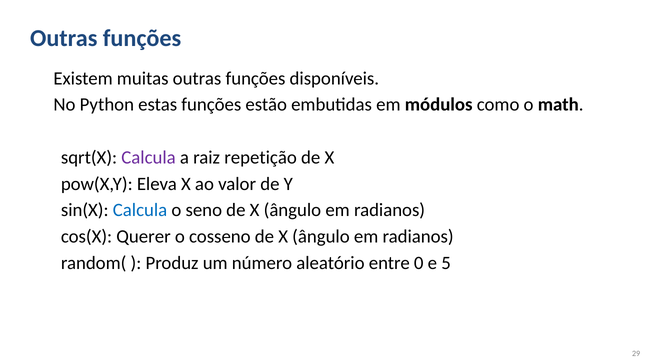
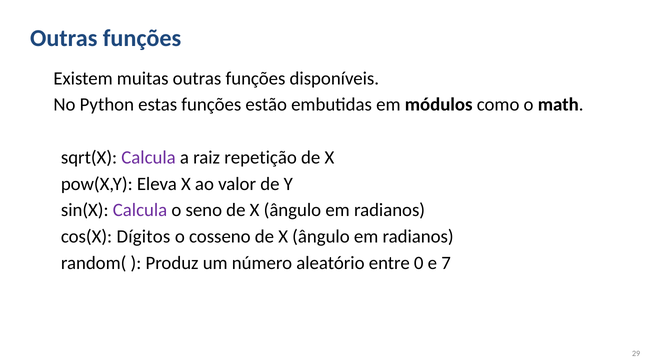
Calcula colour: blue -> purple (140, 210)
Querer: Querer -> Dígitos (143, 236)
5: 5 -> 7 (446, 263)
